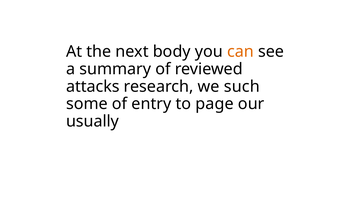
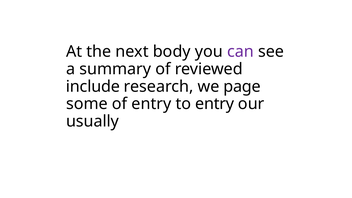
can colour: orange -> purple (240, 52)
attacks: attacks -> include (93, 86)
such: such -> page (242, 86)
to page: page -> entry (215, 104)
